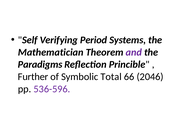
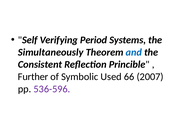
Mathematician: Mathematician -> Simultaneously (51, 52)
and colour: purple -> blue (134, 52)
Paradigms: Paradigms -> Consistent (40, 64)
Total: Total -> Used (111, 77)
2046: 2046 -> 2007 (150, 77)
